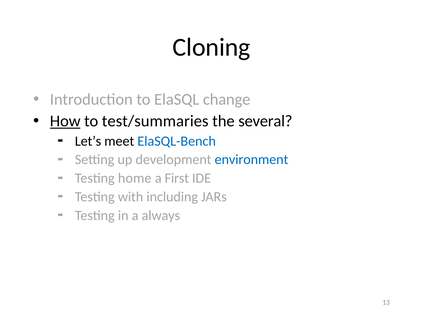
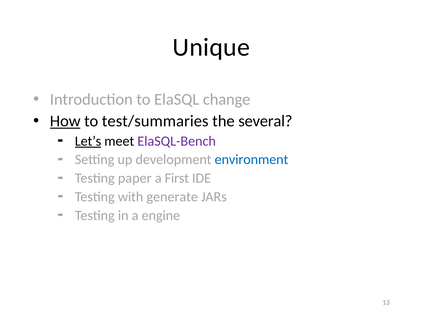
Cloning: Cloning -> Unique (211, 47)
Let’s underline: none -> present (88, 141)
ElaSQL-Bench colour: blue -> purple (177, 141)
home: home -> paper (135, 178)
including: including -> generate (172, 197)
always: always -> engine (161, 216)
